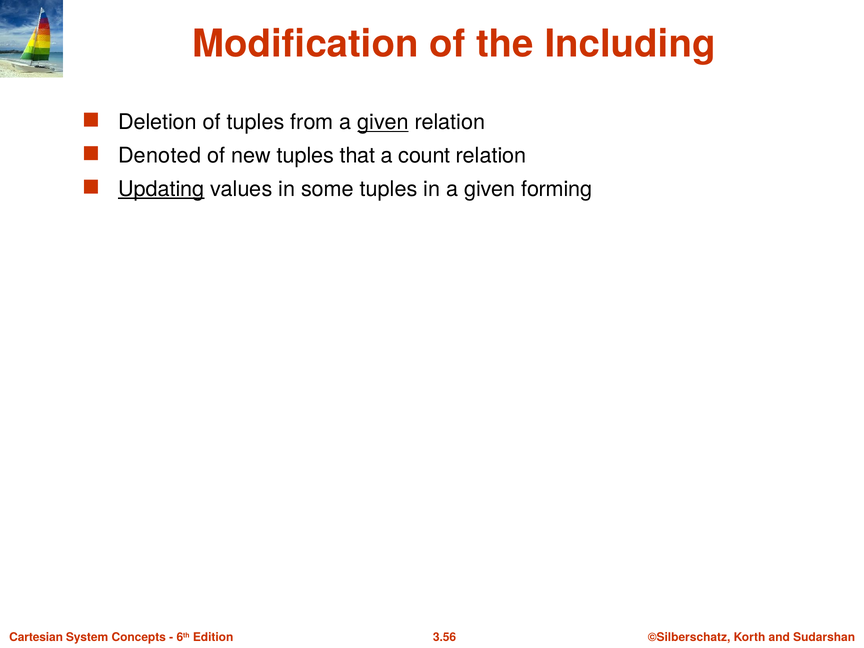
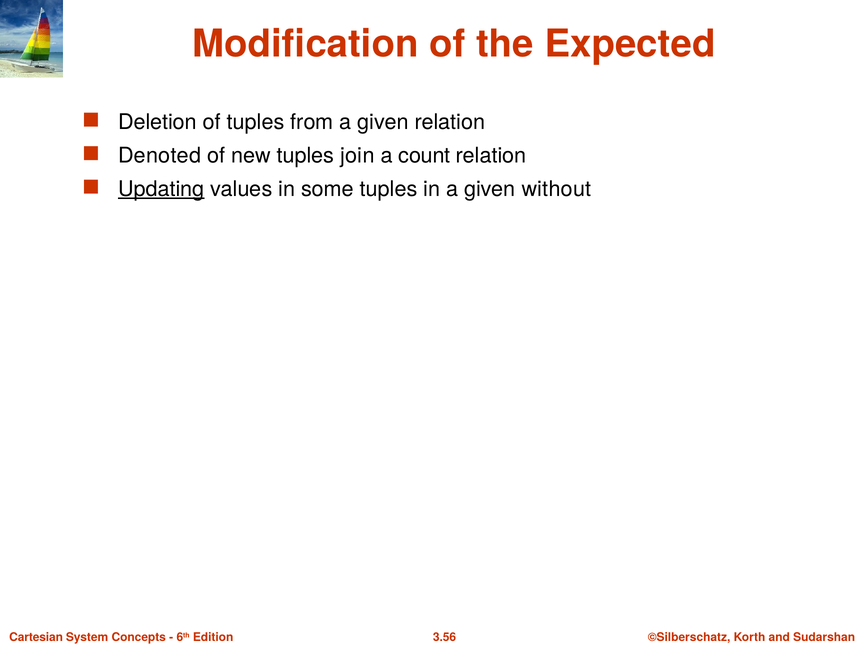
Including: Including -> Expected (630, 44)
given underline: present -> none (383, 122)
that: that -> join (357, 156)
forming: forming -> without (556, 189)
